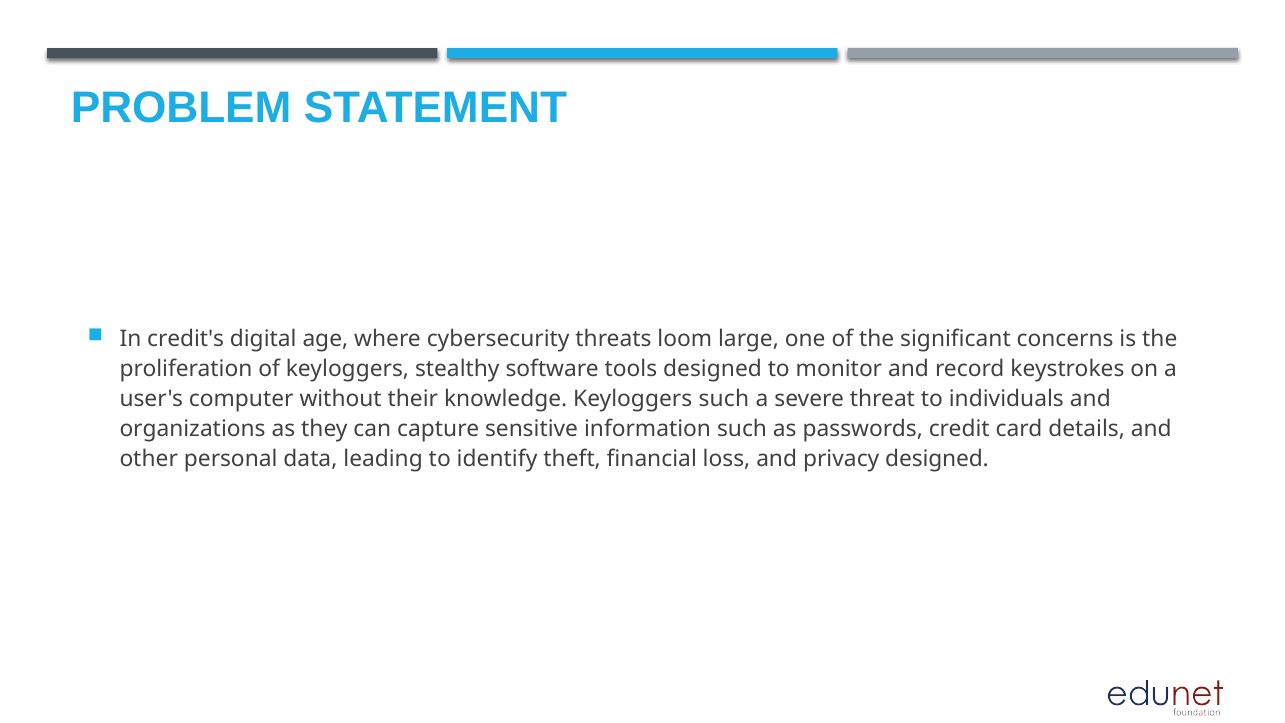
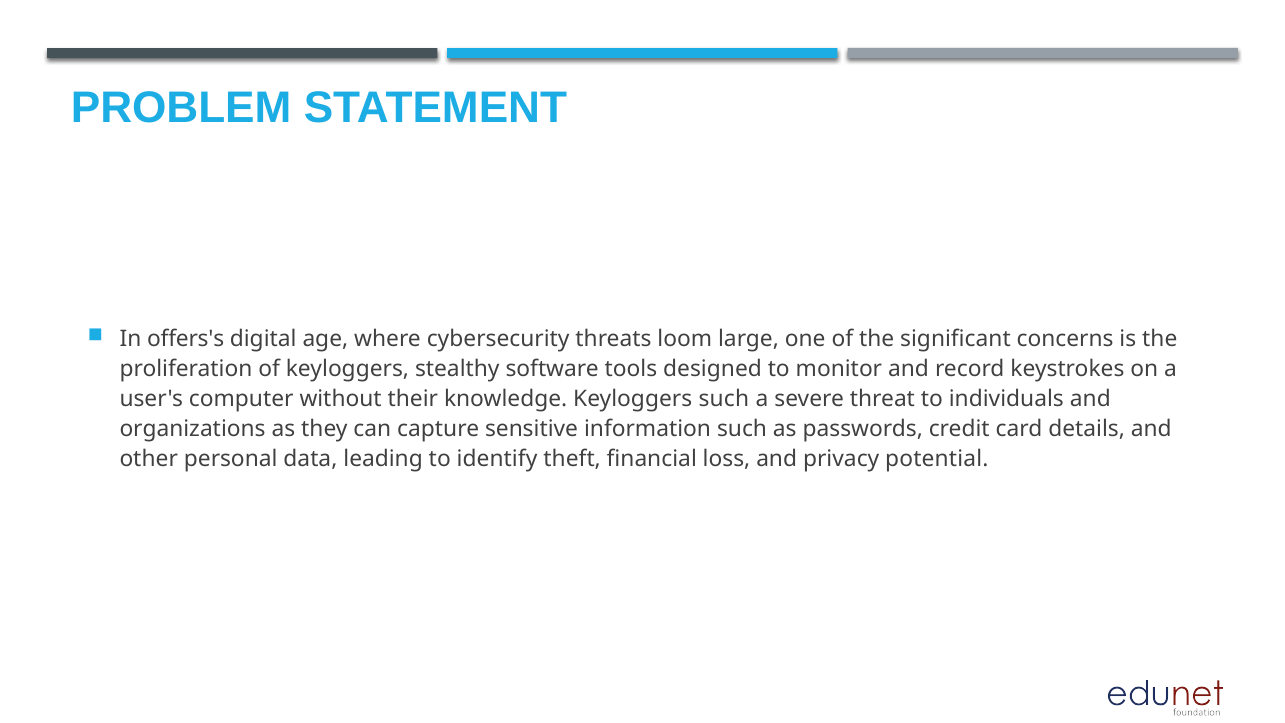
credit's: credit's -> offers's (186, 339)
privacy designed: designed -> potential (937, 459)
